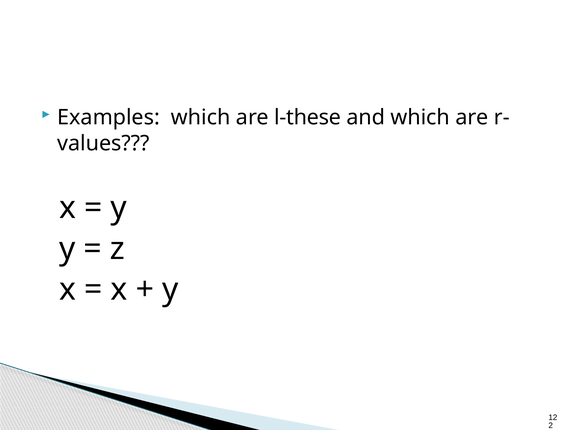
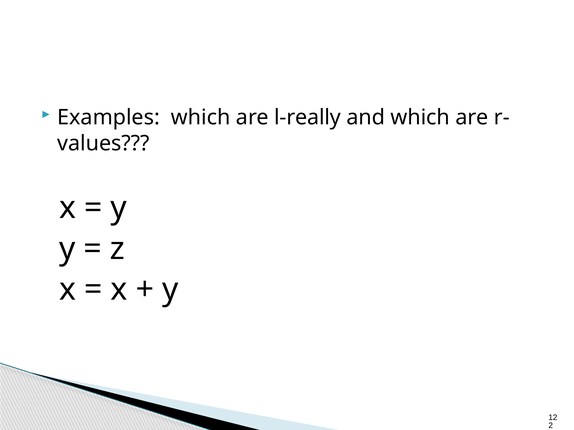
l-these: l-these -> l-really (308, 118)
